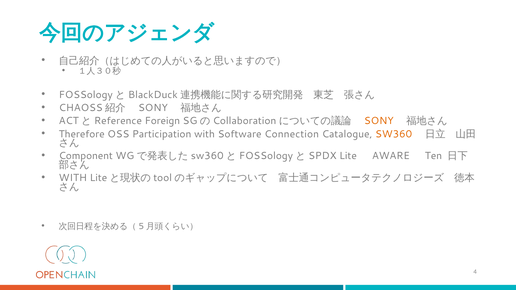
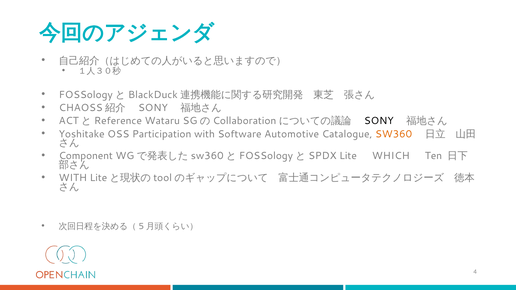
Foreign: Foreign -> Wataru (162, 121)
SONY colour: orange -> black (379, 121)
Therefore: Therefore -> Yoshitake (82, 134)
Connection: Connection -> Automotive (292, 134)
AWARE: AWARE -> WHICH (391, 156)
